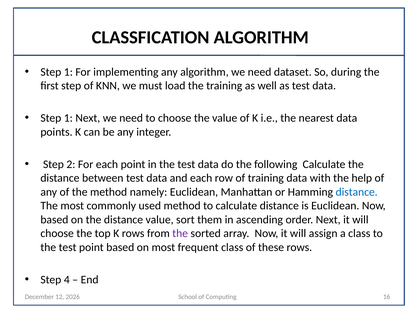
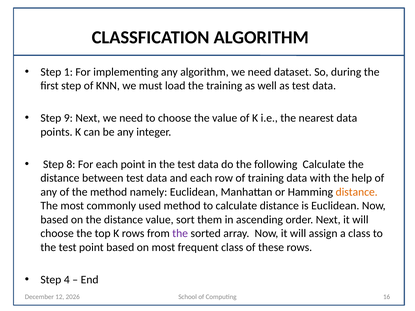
1: 1 -> 9 (68, 118)
2: 2 -> 8 (71, 164)
distance colour: blue -> orange (357, 192)
